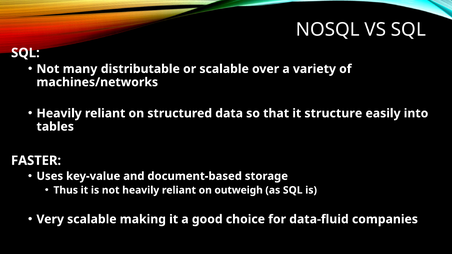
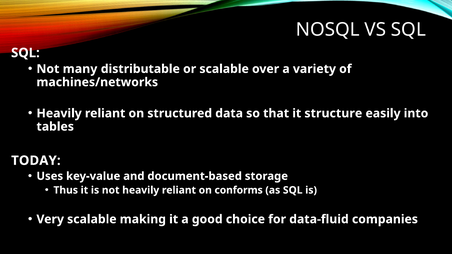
FASTER: FASTER -> TODAY (36, 161)
outweigh: outweigh -> conforms (239, 190)
